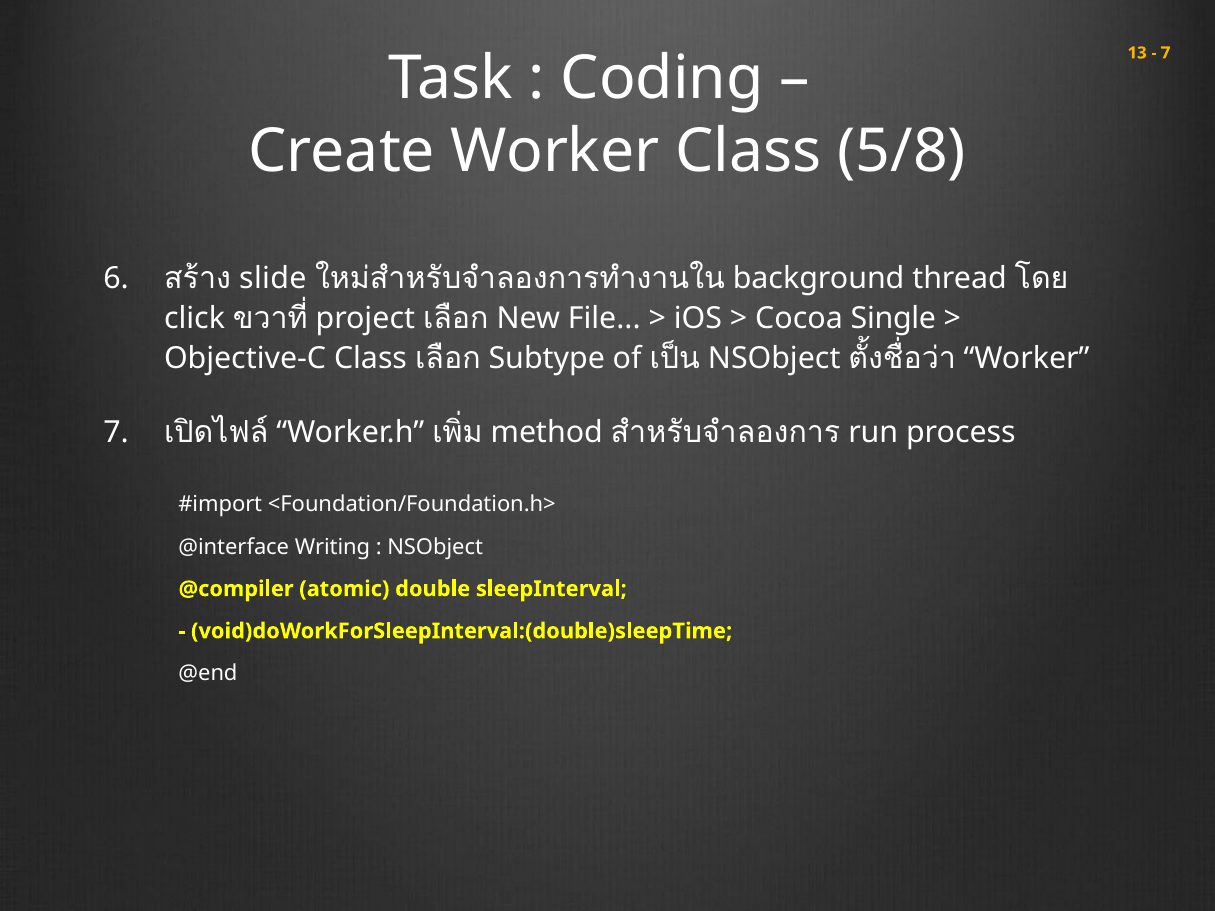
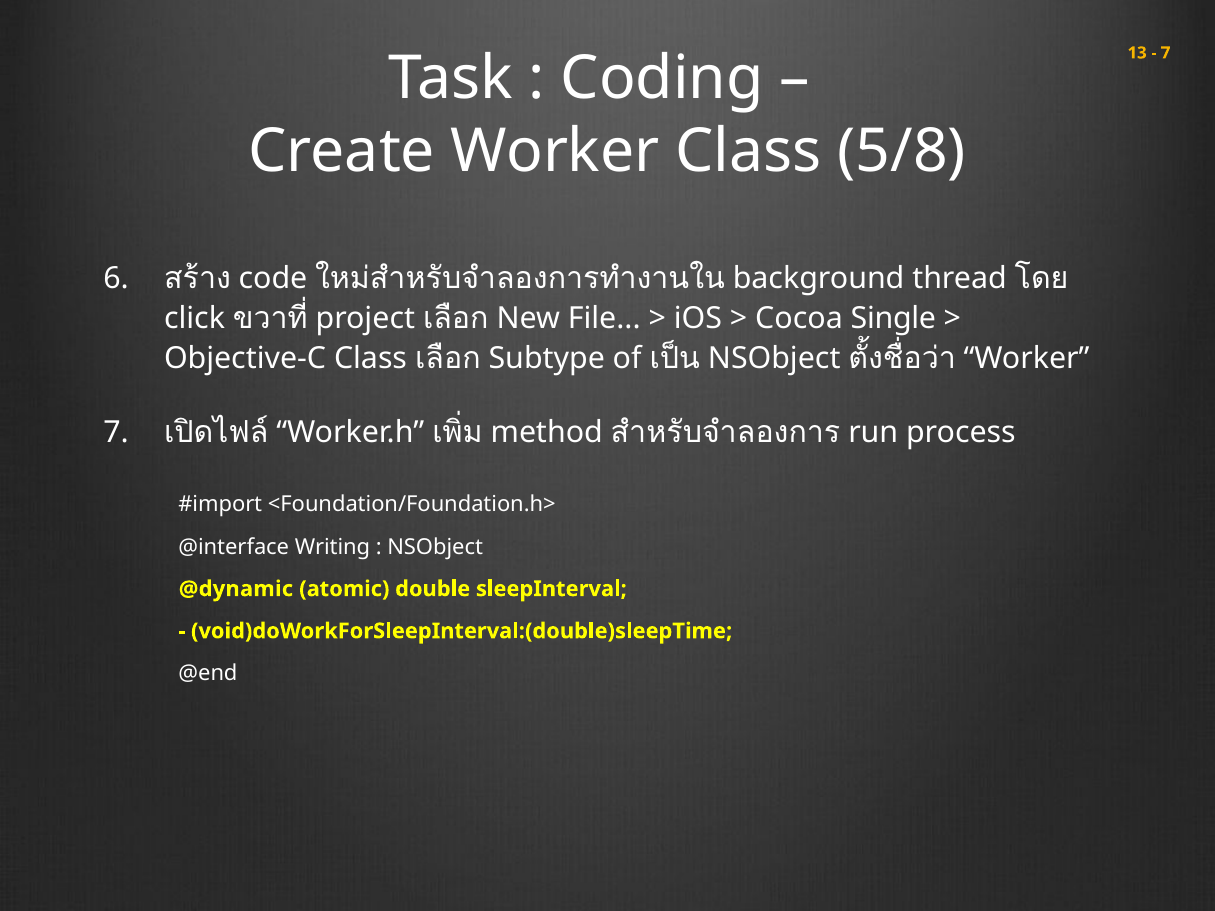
slide: slide -> code (273, 278)
@compiler: @compiler -> @dynamic (236, 589)
